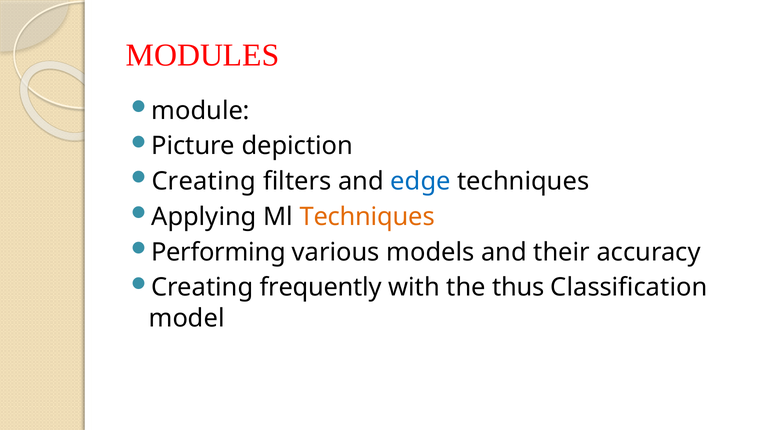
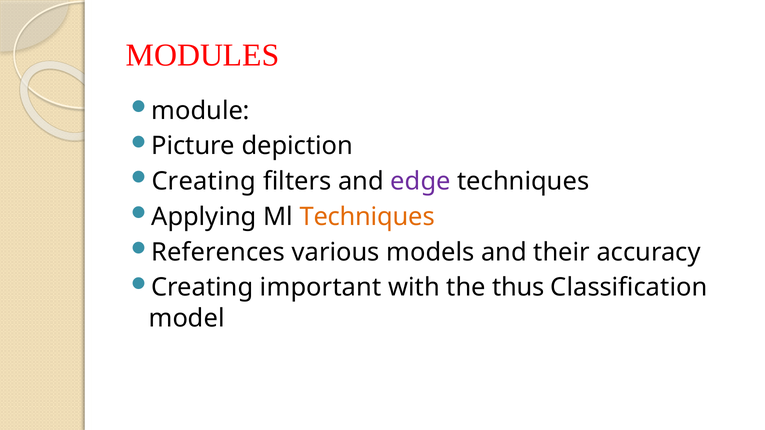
edge colour: blue -> purple (421, 182)
Performing: Performing -> References (218, 252)
frequently: frequently -> important (321, 288)
